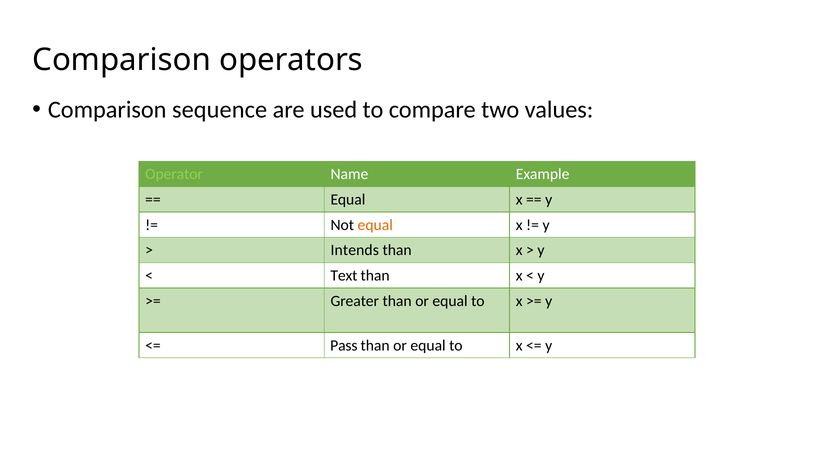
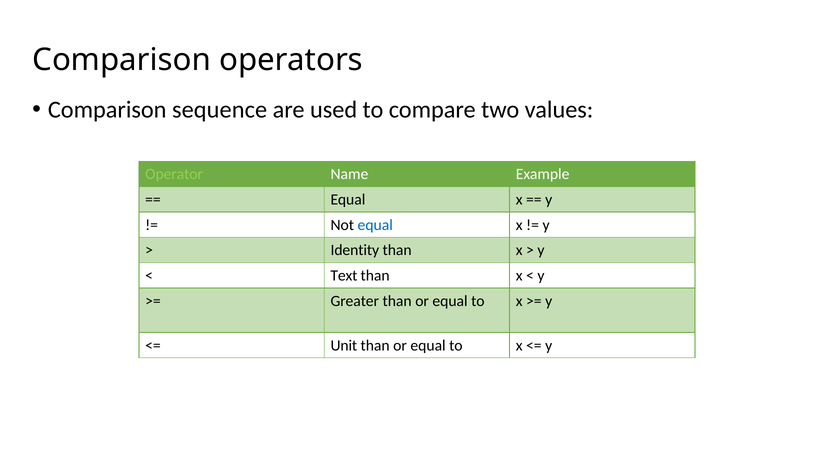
equal colour: orange -> blue (375, 225)
Intends: Intends -> Identity (355, 250)
Pass: Pass -> Unit (344, 345)
